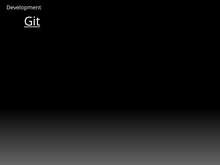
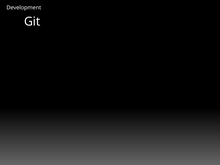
Git underline: present -> none (32, 22)
